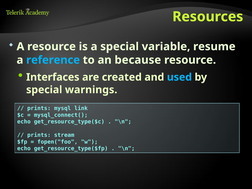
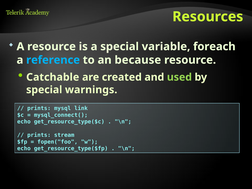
resume: resume -> foreach (214, 47)
Interfaces: Interfaces -> Catchable (53, 77)
used colour: light blue -> light green (179, 77)
